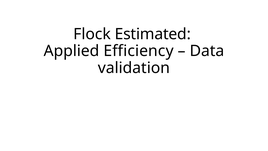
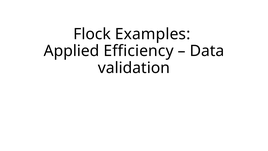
Estimated: Estimated -> Examples (153, 34)
